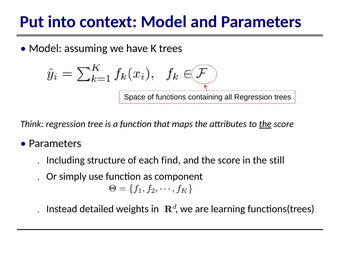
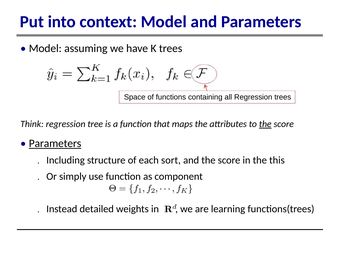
Parameters underline: none -> present (55, 144)
find: find -> sort (171, 160)
still: still -> this (277, 160)
